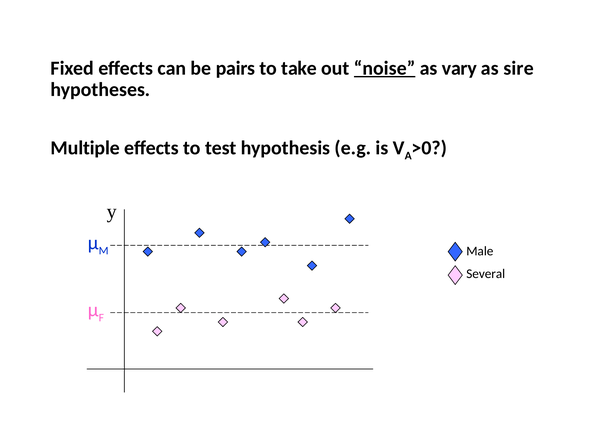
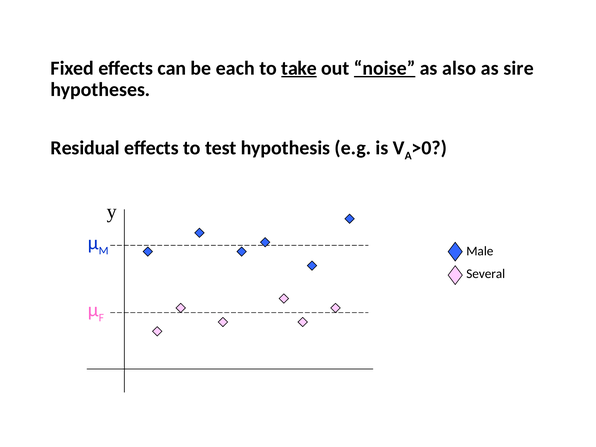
pairs: pairs -> each (235, 68)
take underline: none -> present (299, 68)
vary: vary -> also (459, 68)
Multiple: Multiple -> Residual (85, 148)
